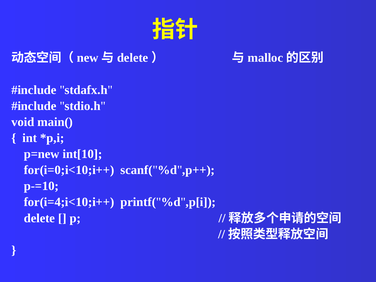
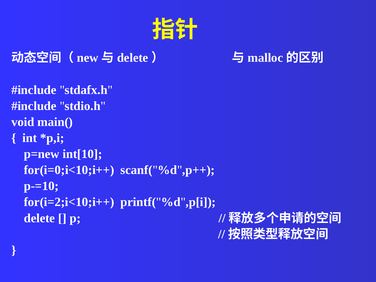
for(i=4;i<10;i++: for(i=4;i<10;i++ -> for(i=2;i<10;i++ (69, 202)
